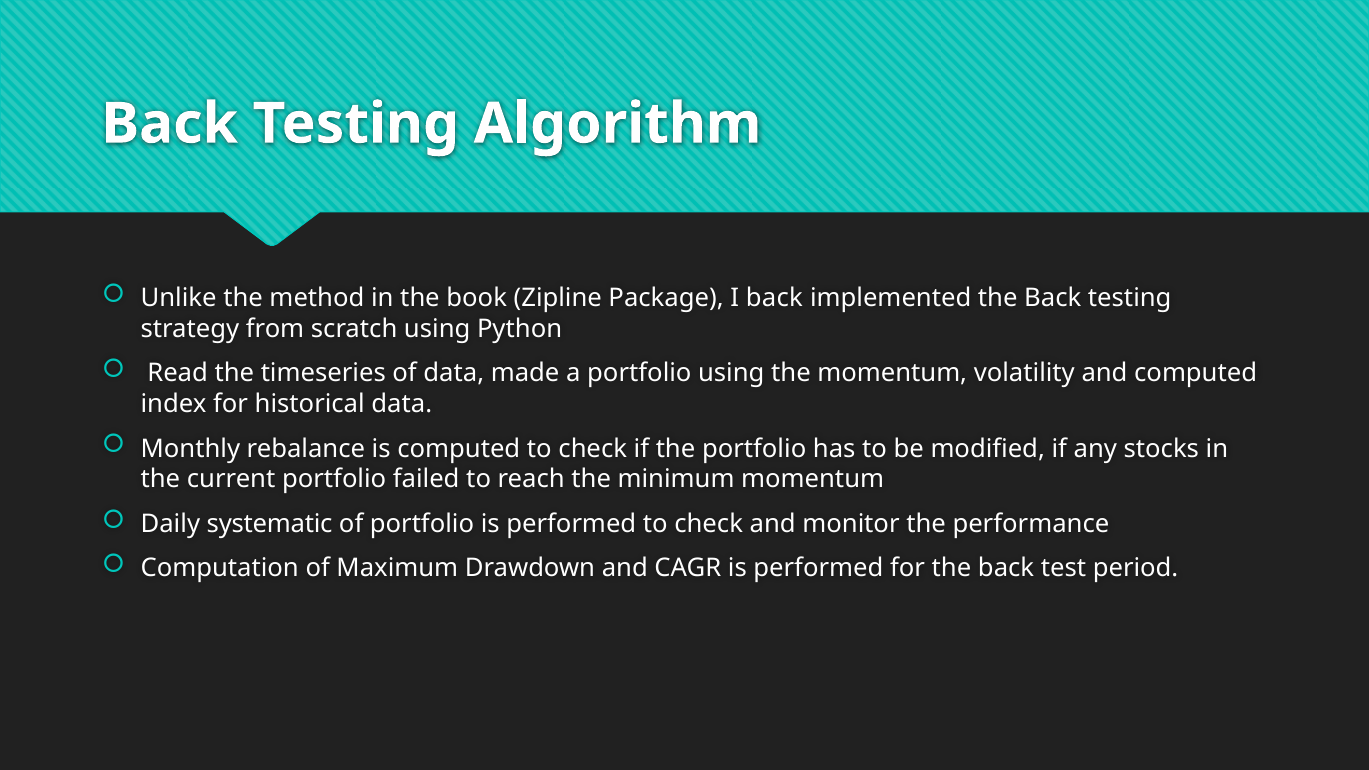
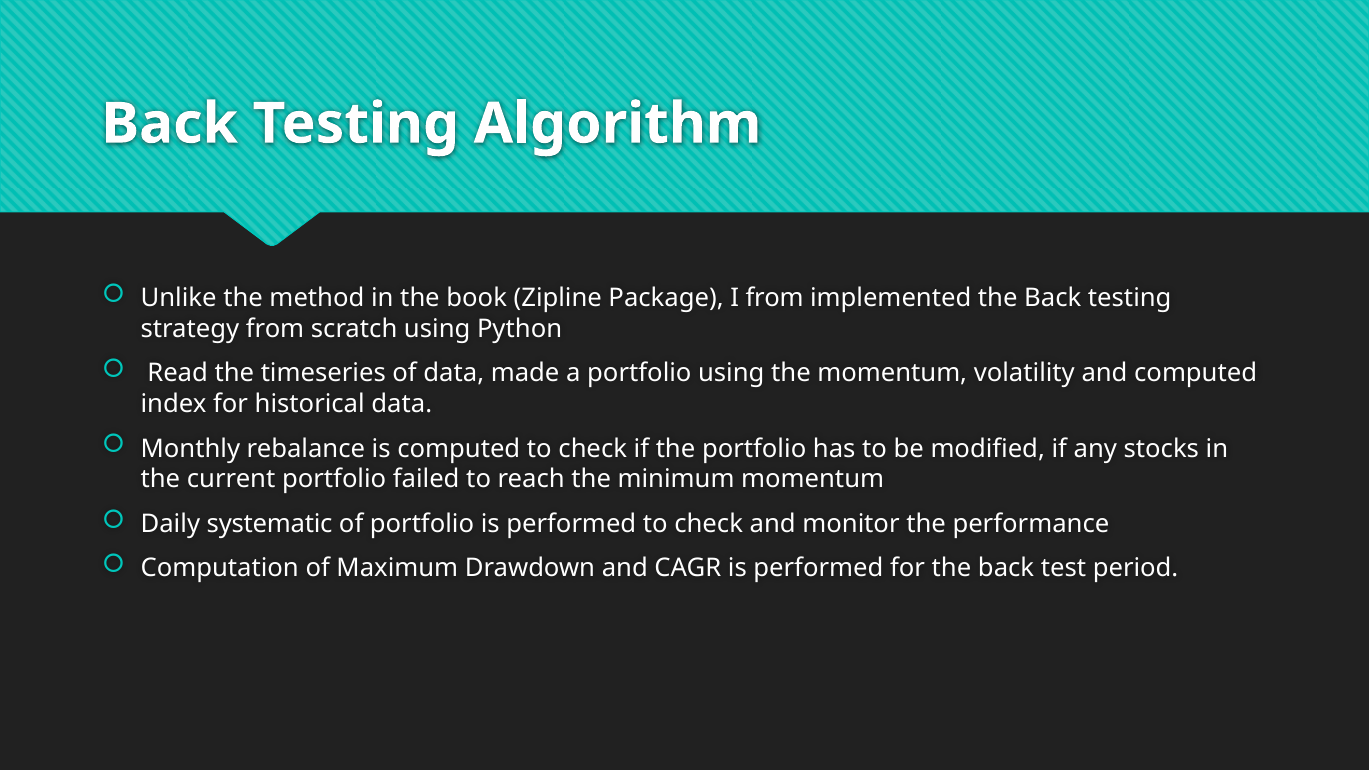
I back: back -> from (775, 298)
